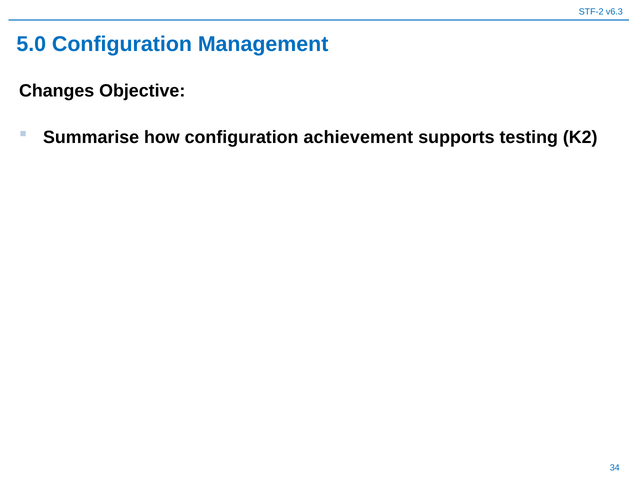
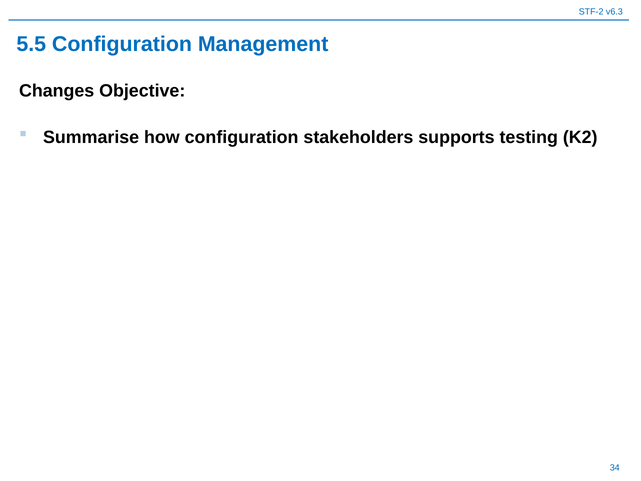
5.0: 5.0 -> 5.5 (31, 44)
achievement: achievement -> stakeholders (358, 137)
